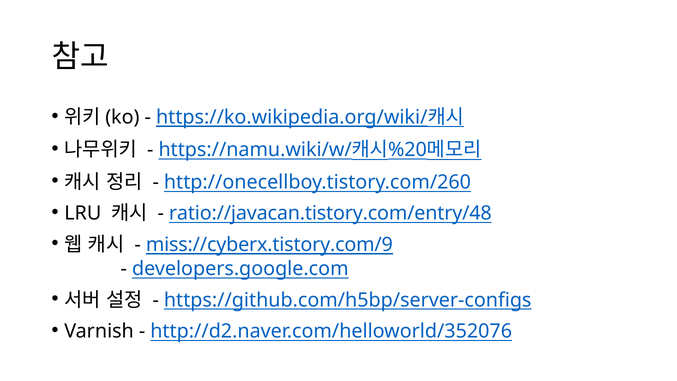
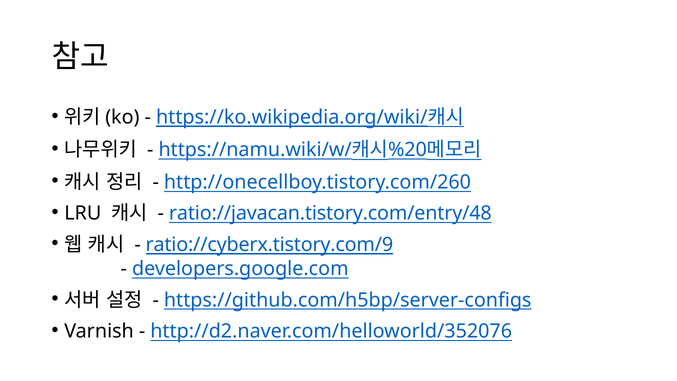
miss://cyberx.tistory.com/9: miss://cyberx.tistory.com/9 -> ratio://cyberx.tistory.com/9 (269, 245)
